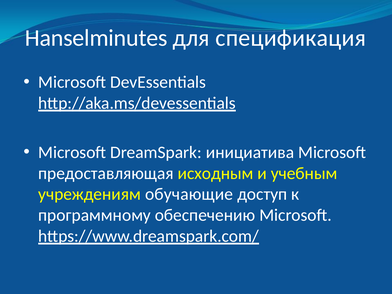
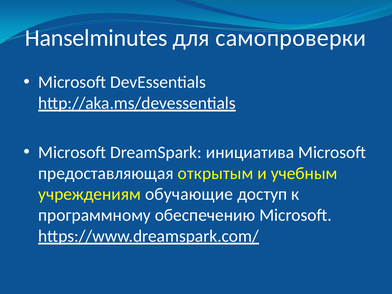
спецификация: спецификация -> самопроверки (291, 38)
исходным: исходным -> открытым (216, 173)
